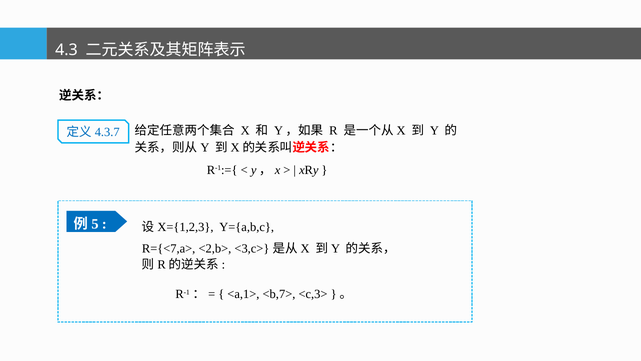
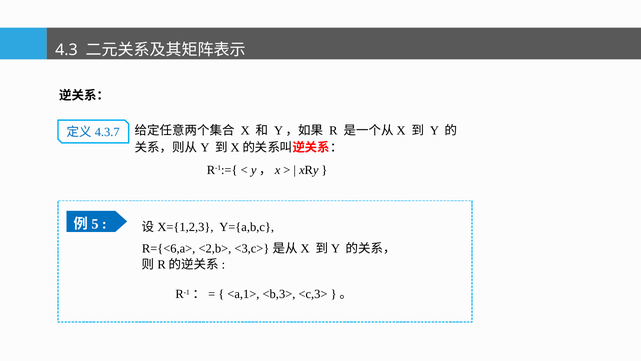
R={<7,a>: R={<7,a> -> R={<6,a> (169, 248)
<b,7>: <b,7> -> <b,3> (279, 294)
